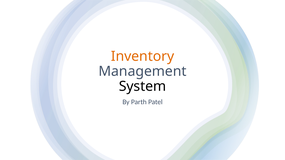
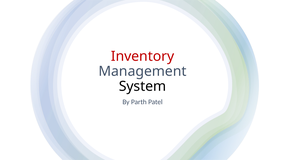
Inventory colour: orange -> red (143, 56)
